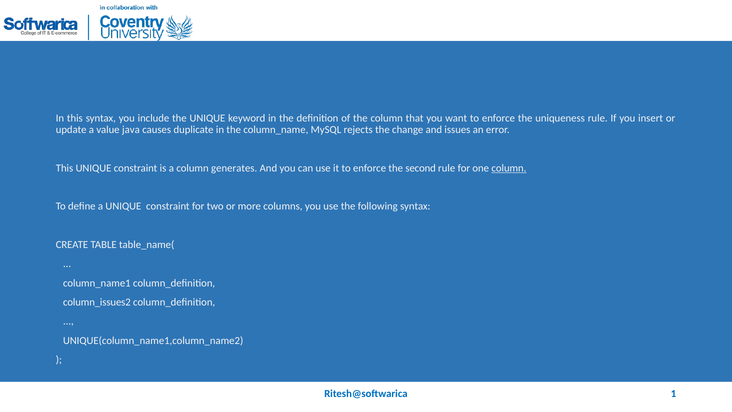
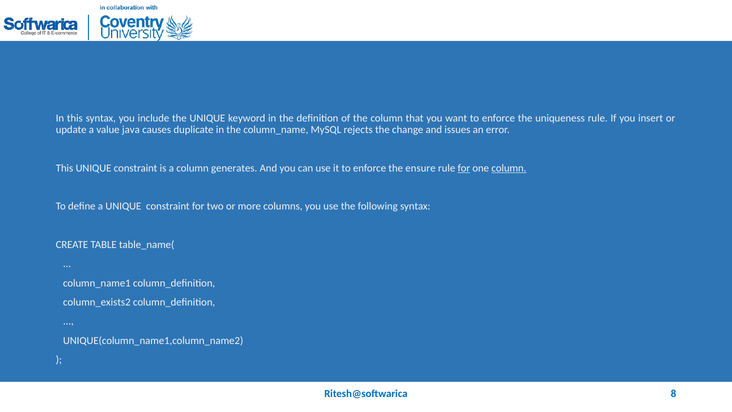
second: second -> ensure (421, 168)
for underline: none -> present (464, 168)
column_issues2: column_issues2 -> column_exists2 (97, 302)
1: 1 -> 8 (673, 393)
